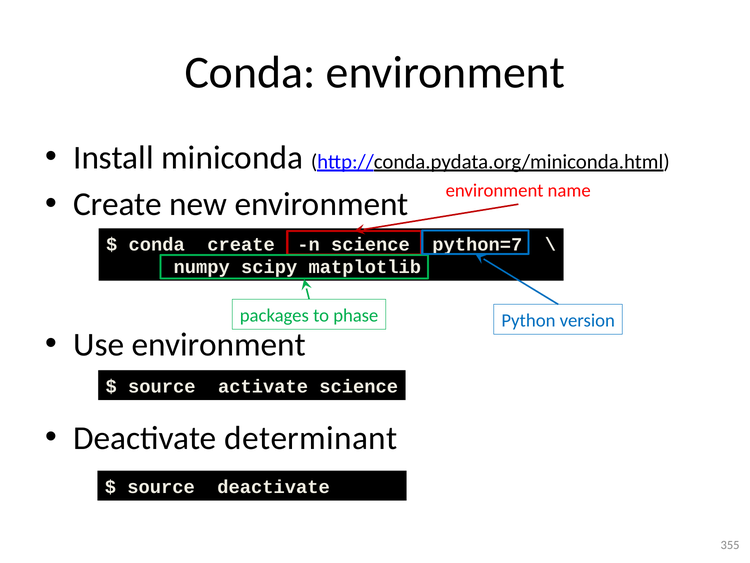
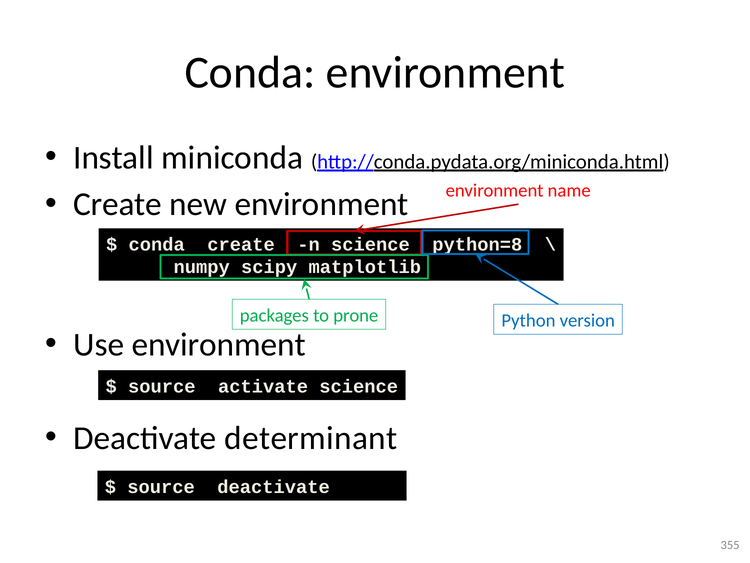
python=7: python=7 -> python=8 (477, 244)
phase: phase -> prone (356, 315)
